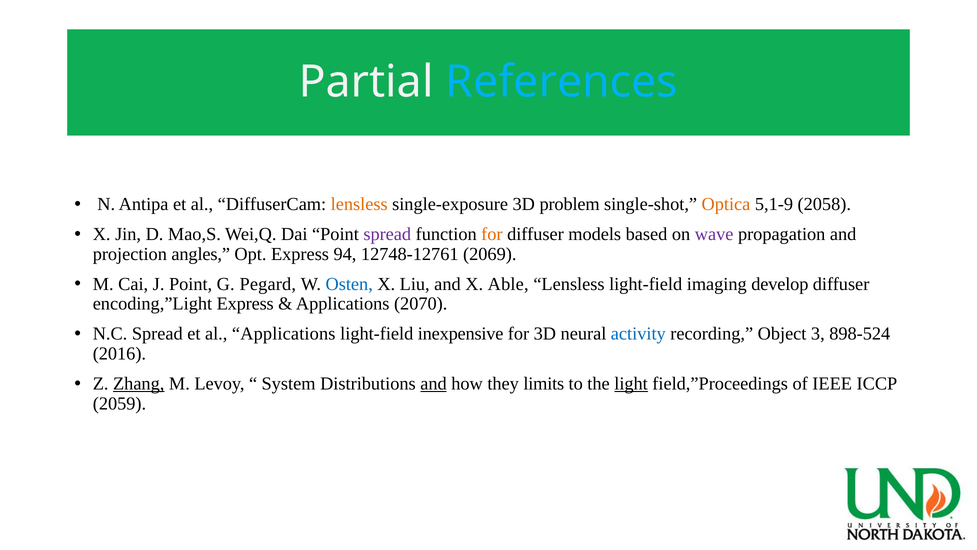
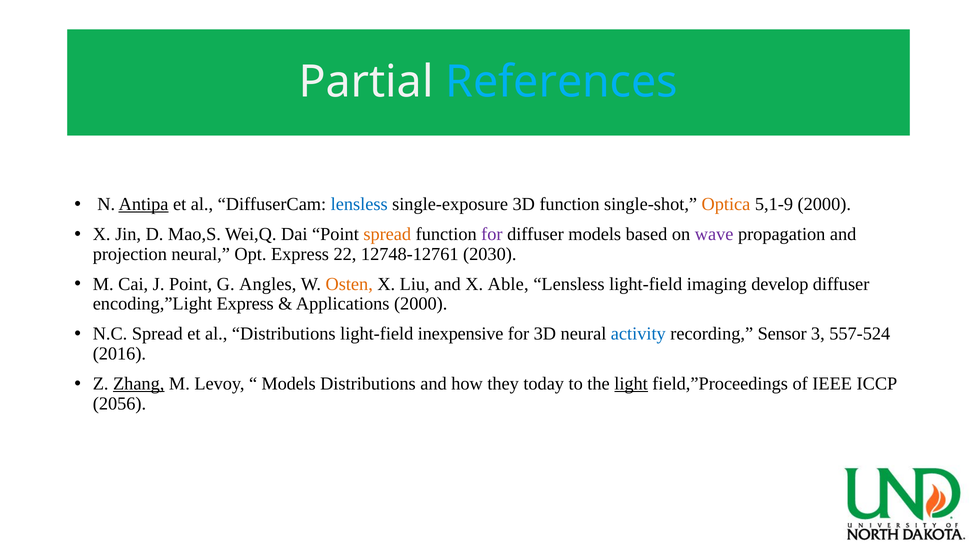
Antipa underline: none -> present (144, 204)
lensless colour: orange -> blue (359, 204)
3D problem: problem -> function (570, 204)
5,1-9 2058: 2058 -> 2000 (824, 204)
spread colour: purple -> orange (387, 234)
for colour: orange -> purple (492, 234)
projection angles: angles -> neural (201, 254)
94: 94 -> 22 (345, 254)
2069: 2069 -> 2030 (490, 254)
Pegard: Pegard -> Angles (268, 284)
Osten colour: blue -> orange (349, 284)
Applications 2070: 2070 -> 2000 (421, 304)
al Applications: Applications -> Distributions (284, 334)
Object: Object -> Sensor (782, 334)
898-524: 898-524 -> 557-524 (860, 334)
System: System -> Models (289, 383)
and underline: present -> none (433, 383)
limits: limits -> today (544, 383)
2059: 2059 -> 2056 (119, 403)
